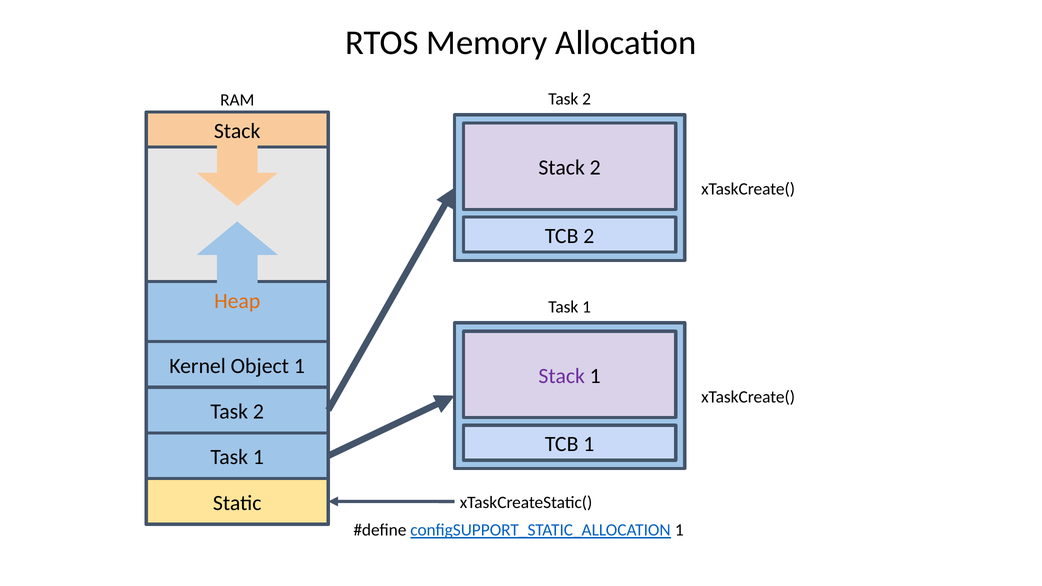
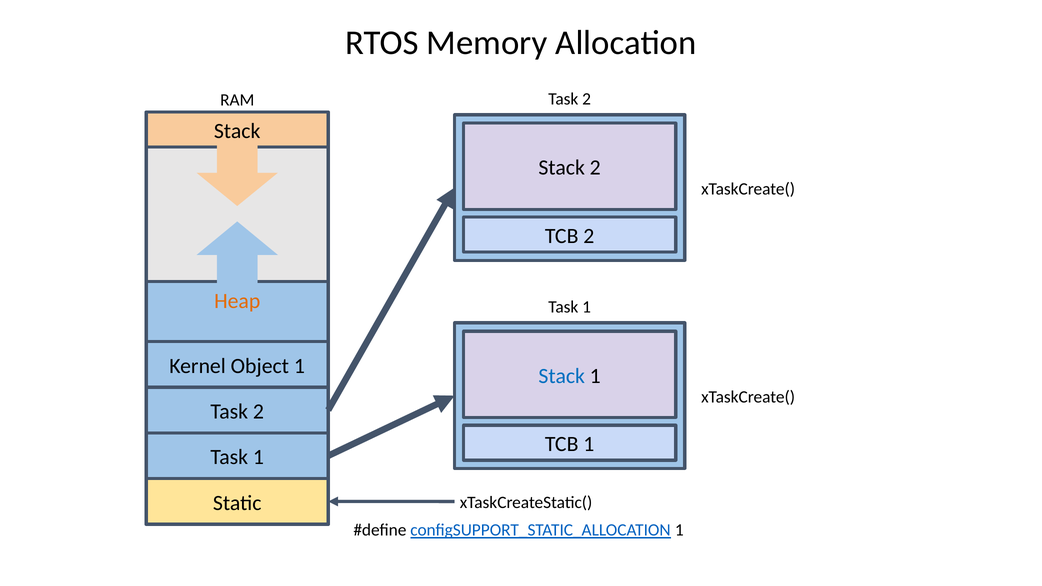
Stack colour: purple -> blue (562, 376)
